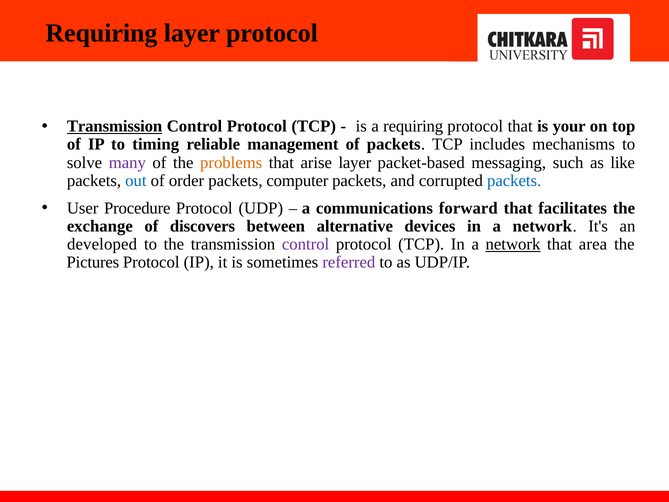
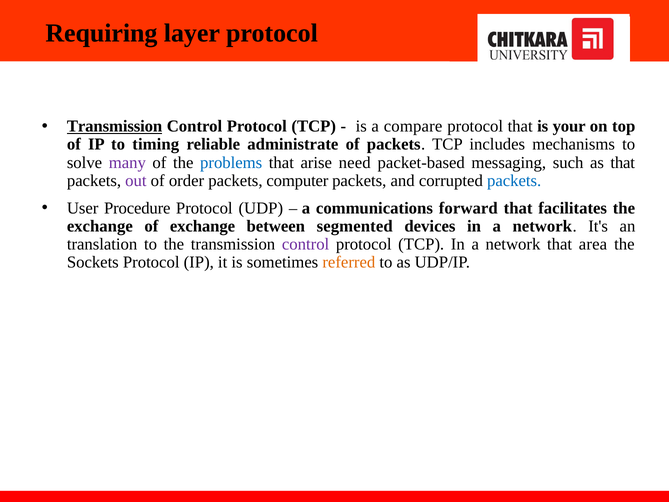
a requiring: requiring -> compare (413, 126)
management: management -> administrate (293, 144)
problems colour: orange -> blue (231, 162)
arise layer: layer -> need (355, 162)
as like: like -> that (623, 162)
out colour: blue -> purple (136, 181)
of discovers: discovers -> exchange (202, 226)
alternative: alternative -> segmented (355, 226)
developed: developed -> translation (102, 244)
network underline: present -> none (513, 244)
Pictures: Pictures -> Sockets (93, 262)
referred colour: purple -> orange (349, 262)
